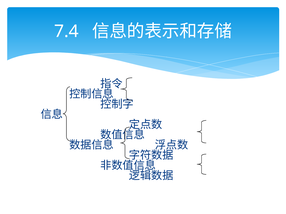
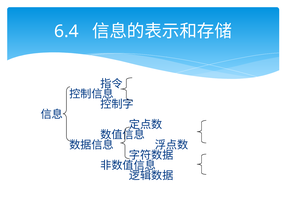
7.4: 7.4 -> 6.4 (66, 31)
